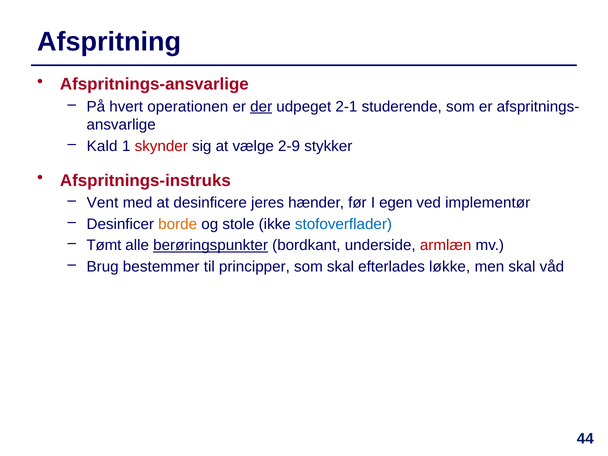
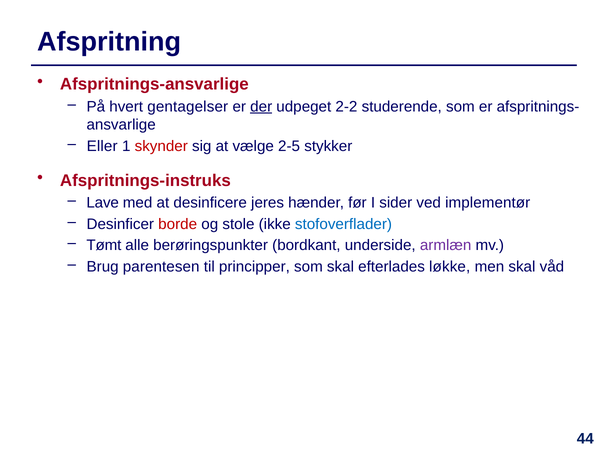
operationen: operationen -> gentagelser (188, 107)
2-1: 2-1 -> 2-2 (346, 107)
Kald: Kald -> Eller (102, 146)
2-9: 2-9 -> 2-5 (289, 146)
Vent: Vent -> Lave (103, 203)
egen: egen -> sider (396, 203)
borde colour: orange -> red (178, 224)
berøringspunkter underline: present -> none (211, 245)
armlæn colour: red -> purple (446, 245)
bestemmer: bestemmer -> parentesen (161, 267)
